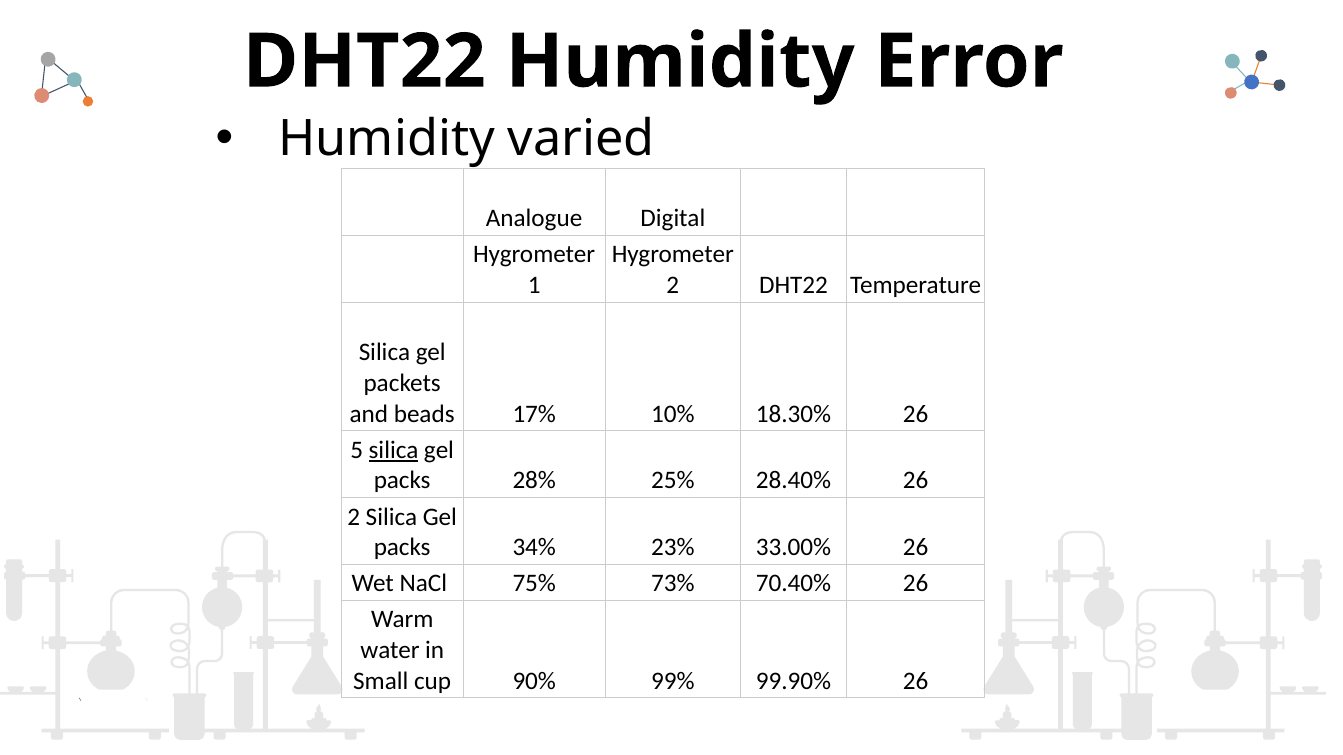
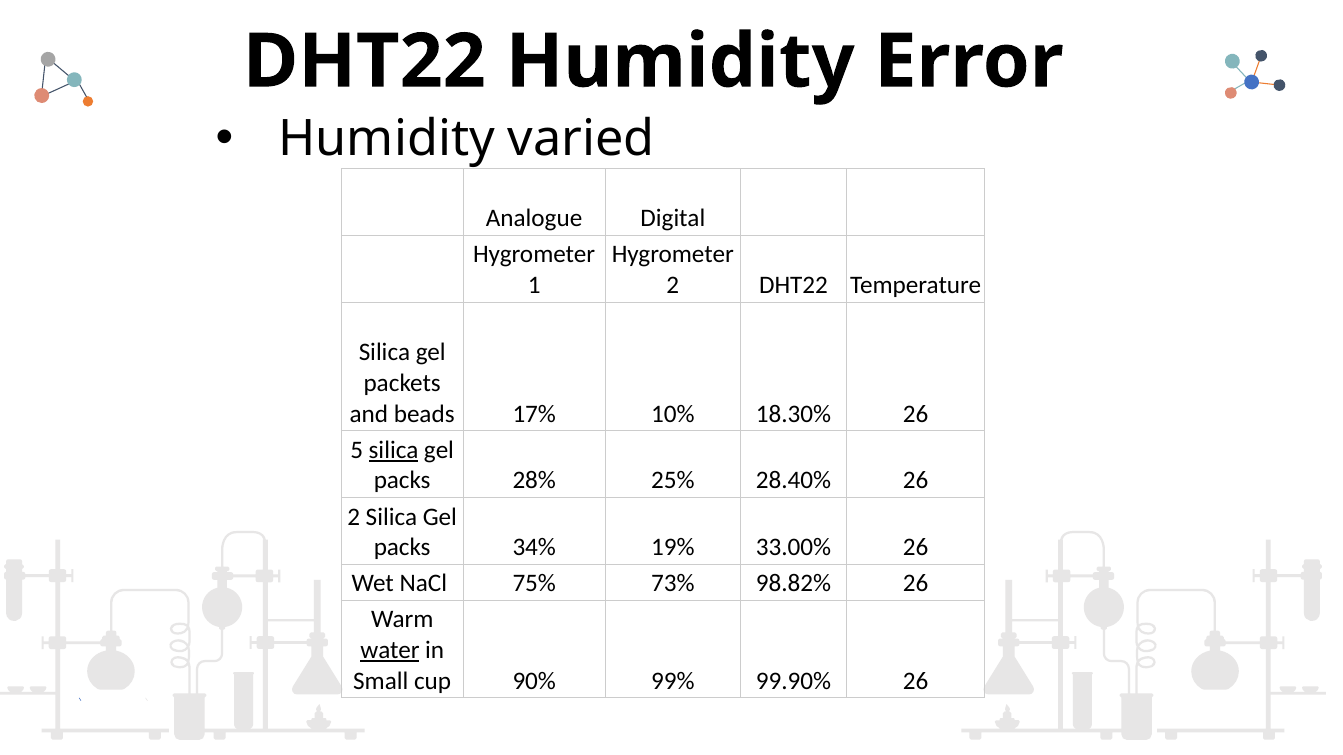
23%: 23% -> 19% (673, 548)
70.40%: 70.40% -> 98.82% (793, 584)
water underline: none -> present (390, 650)
